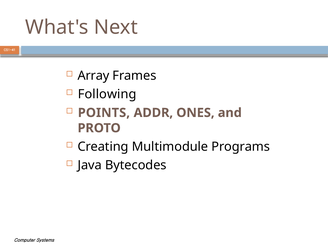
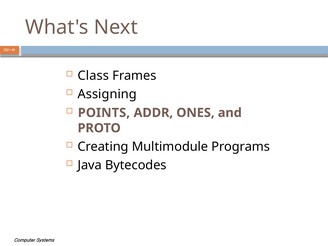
Array: Array -> Class (93, 76)
Following: Following -> Assigning (107, 94)
